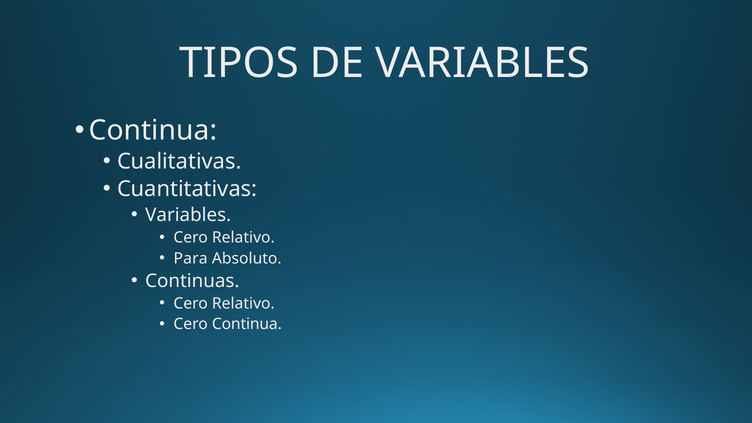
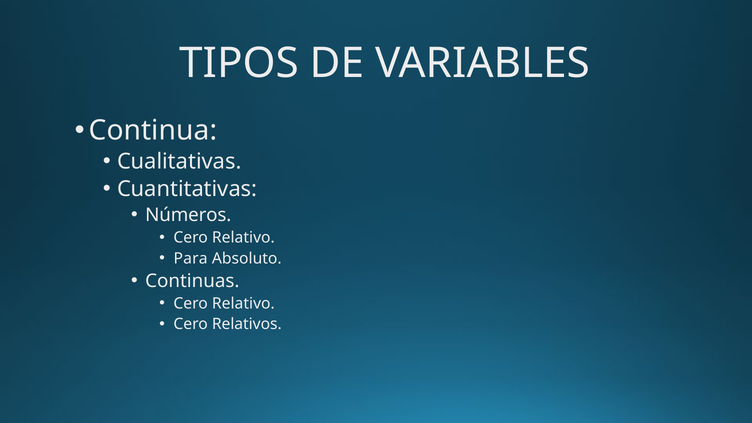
Variables: Variables -> Números (188, 215)
Cero Continua: Continua -> Relativos (247, 324)
